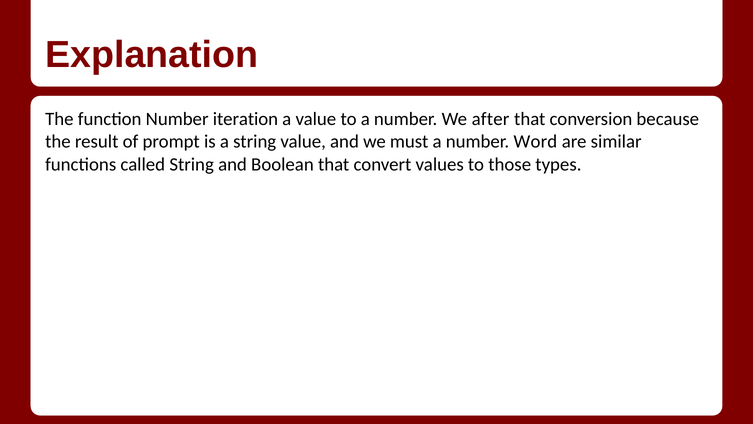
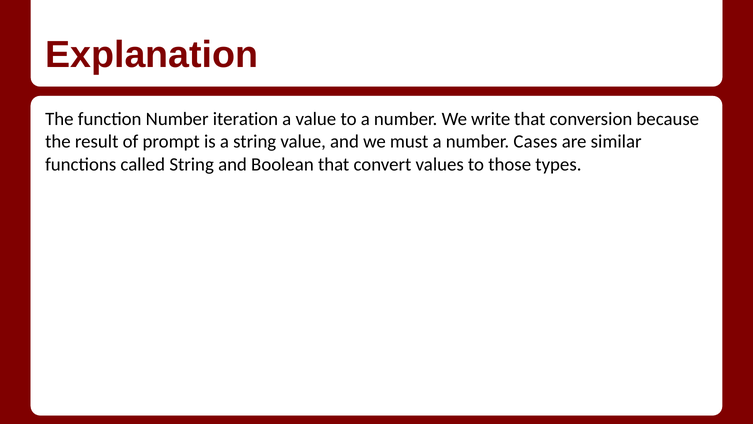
after: after -> write (491, 119)
Word: Word -> Cases (535, 142)
